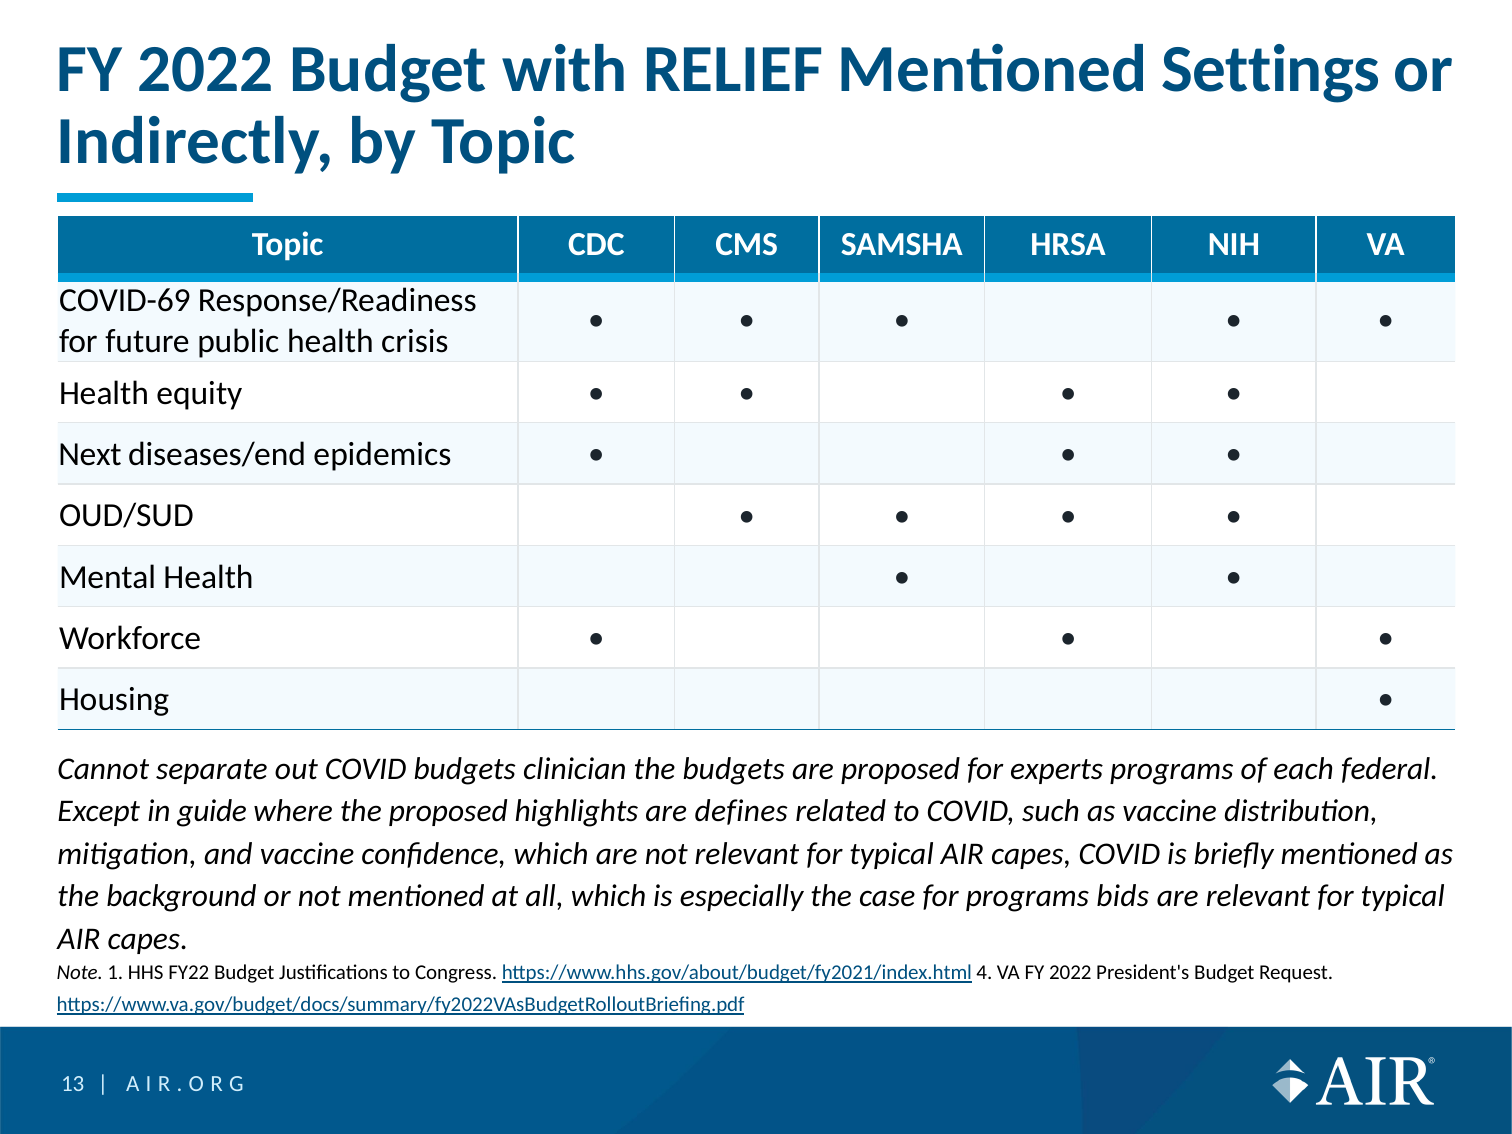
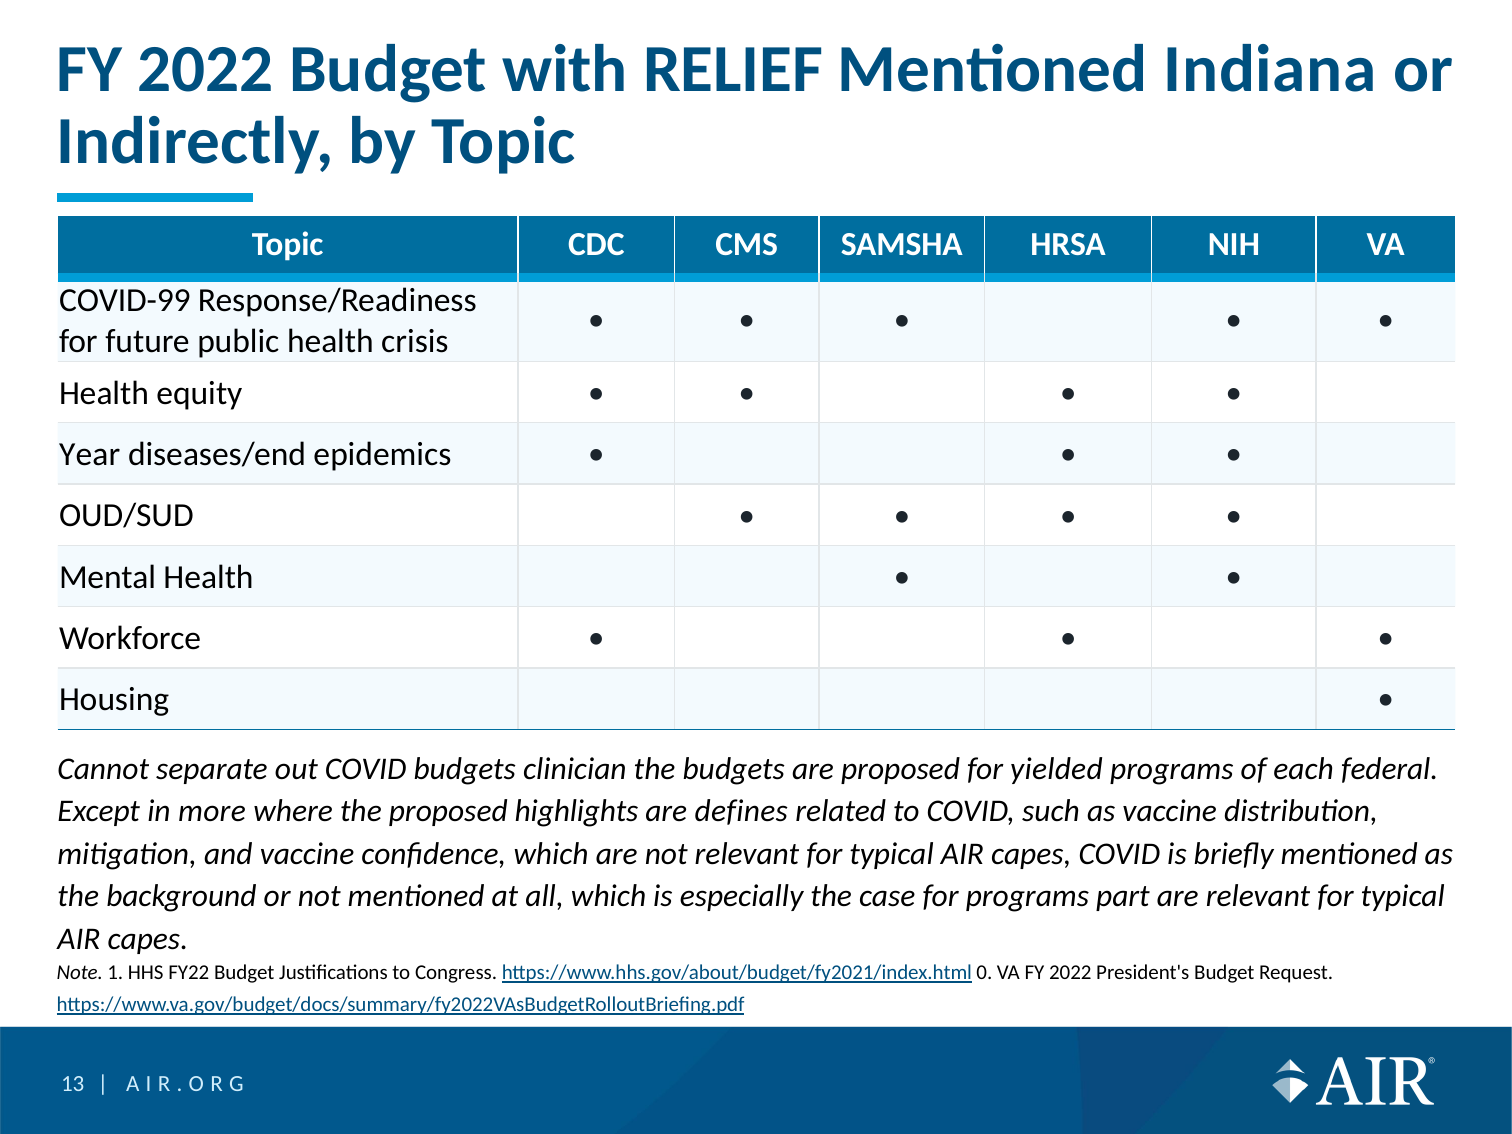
Settings: Settings -> Indiana (1270, 69)
COVID-69: COVID-69 -> COVID-99 (125, 300)
Next: Next -> Year (90, 455)
experts: experts -> yielded (1056, 769)
guide: guide -> more (212, 811)
bids: bids -> part (1123, 896)
4: 4 -> 0 (984, 973)
